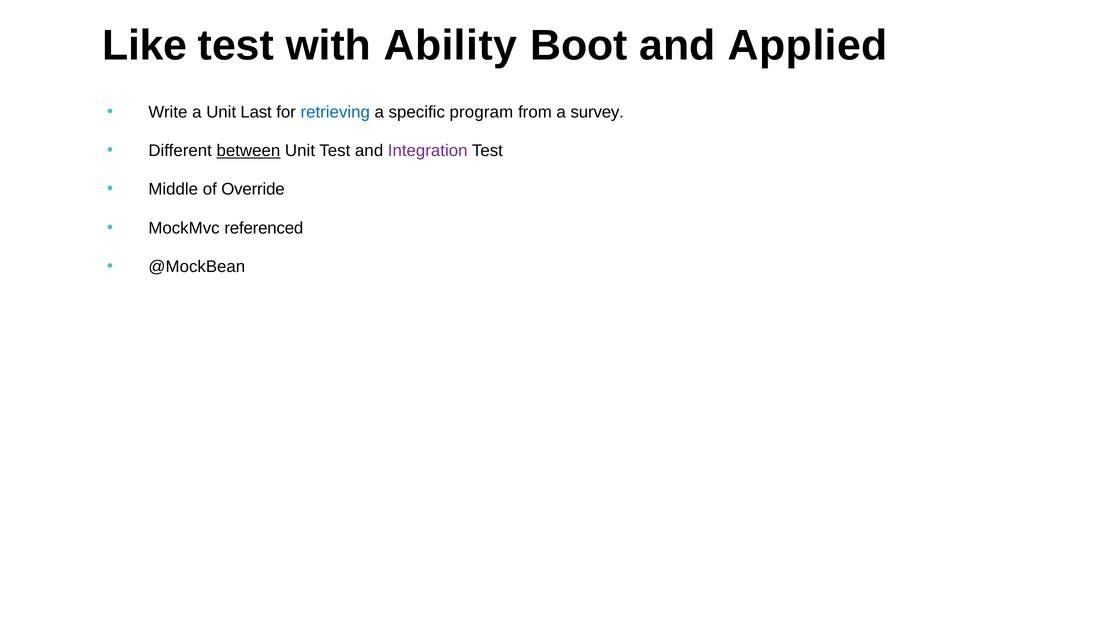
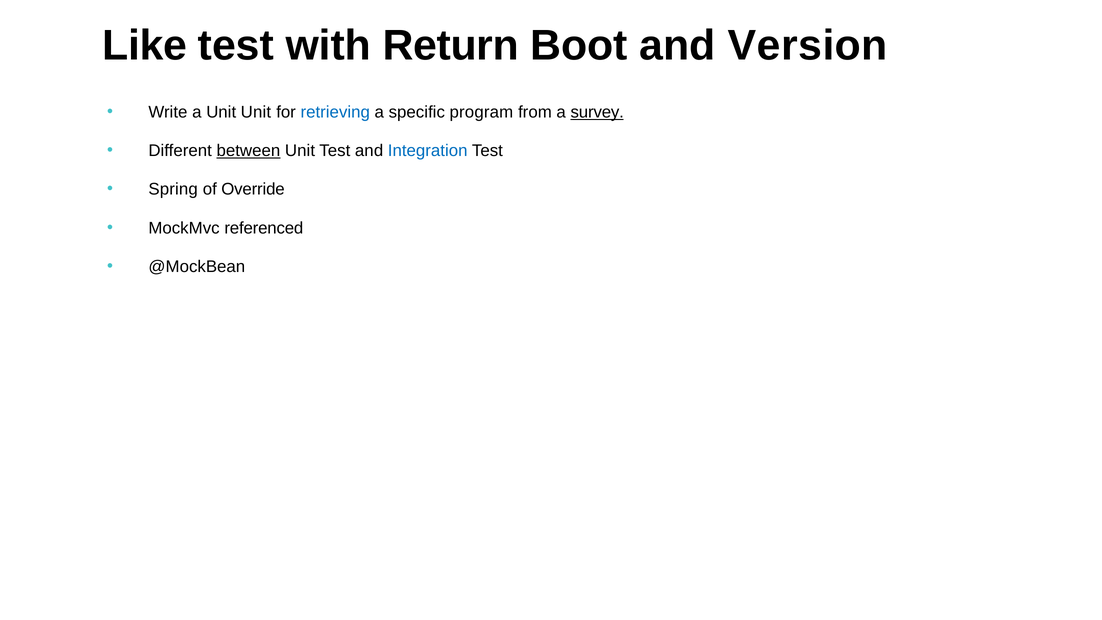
Ability: Ability -> Return (451, 46)
Applied: Applied -> Version (808, 46)
Unit Last: Last -> Unit (256, 112)
survey underline: none -> present (597, 112)
Integration colour: purple -> blue (428, 151)
Middle: Middle -> Spring (173, 189)
